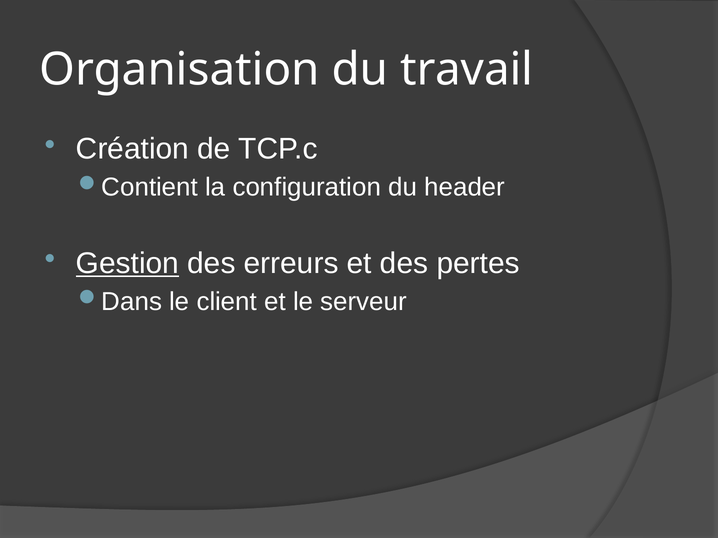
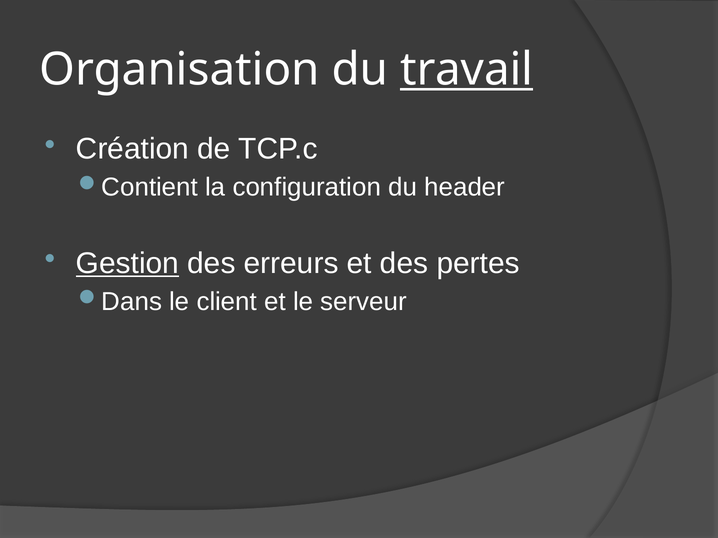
travail underline: none -> present (467, 70)
